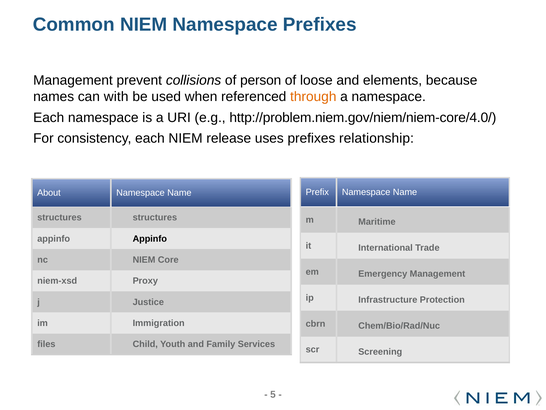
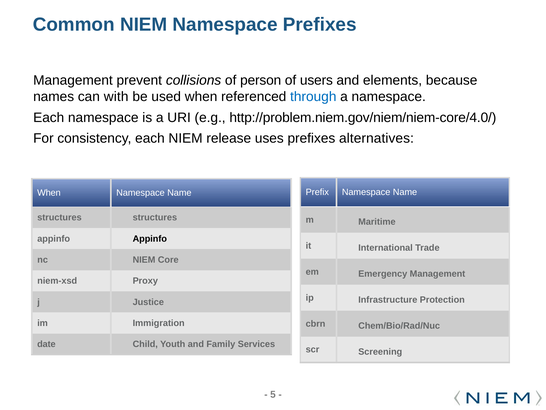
loose: loose -> users (316, 80)
through colour: orange -> blue (313, 96)
relationship: relationship -> alternatives (376, 138)
About: About -> When (49, 193)
files: files -> date (46, 344)
